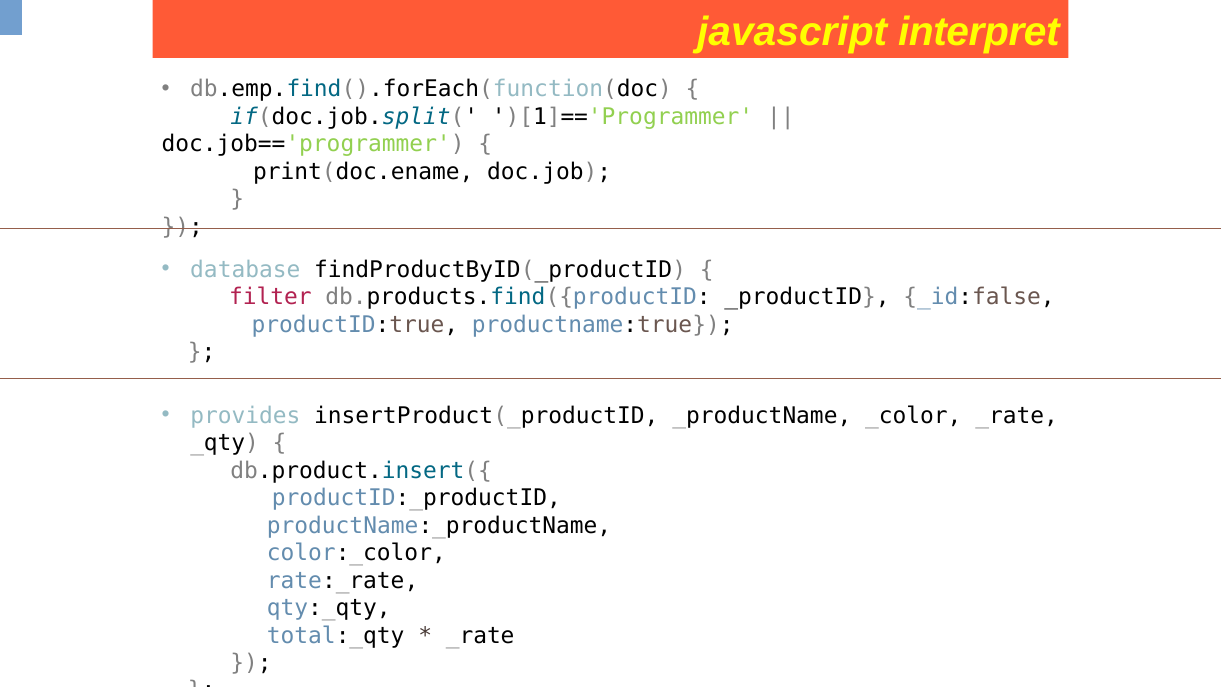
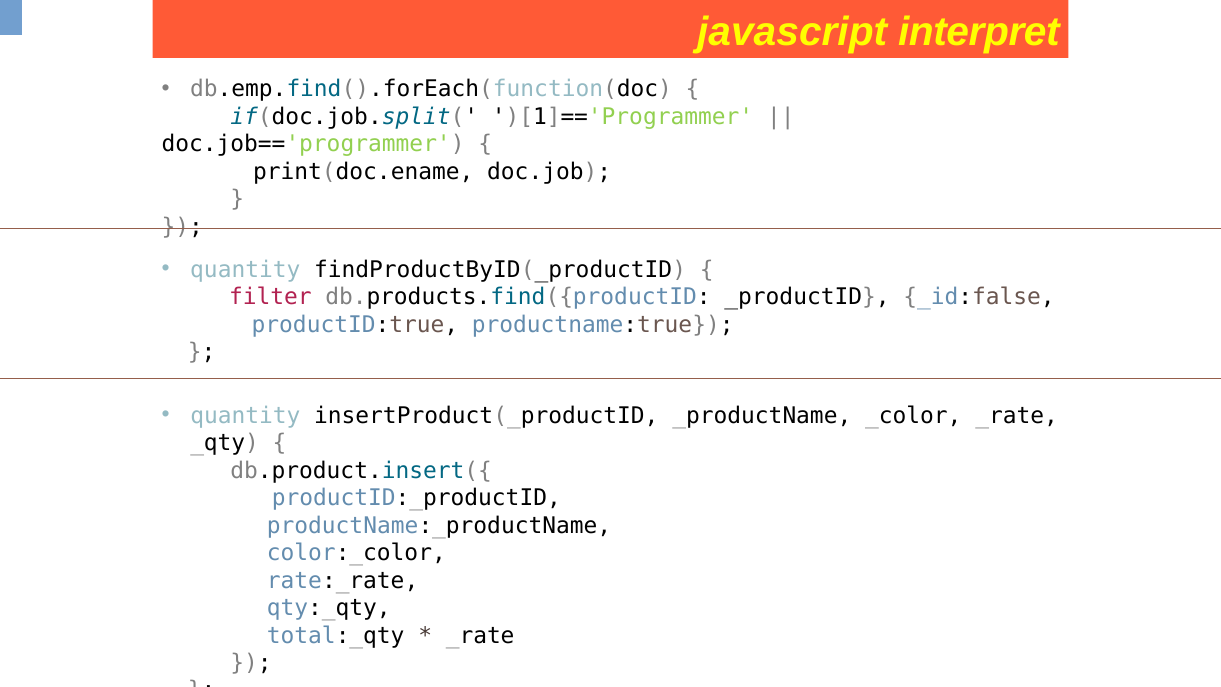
database: database -> quantity (245, 269)
provides: provides -> quantity (245, 415)
